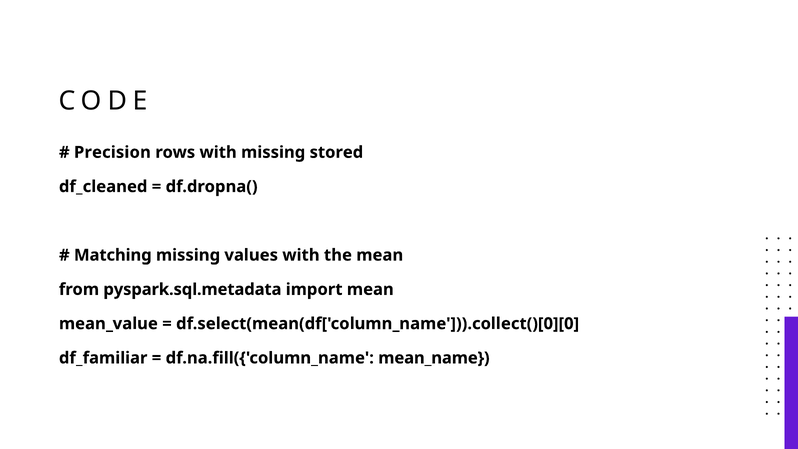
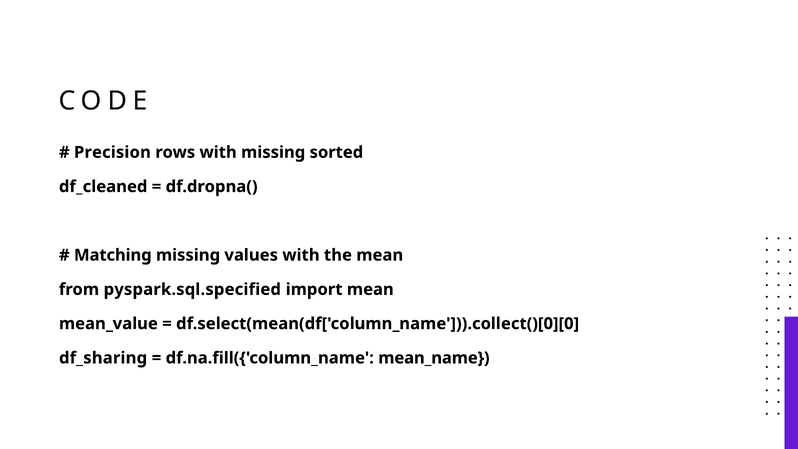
stored: stored -> sorted (336, 152)
pyspark.sql.metadata: pyspark.sql.metadata -> pyspark.sql.specified (192, 289)
df_familiar: df_familiar -> df_sharing (103, 358)
